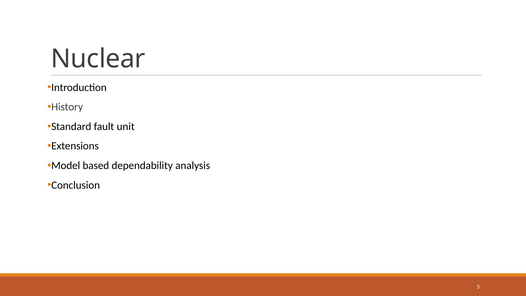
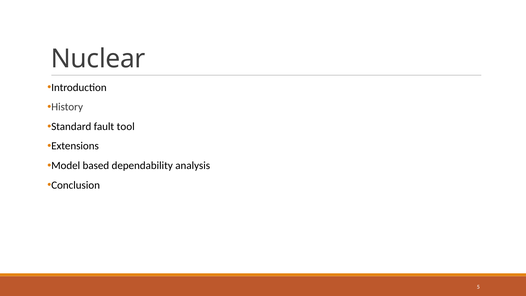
unit: unit -> tool (126, 126)
